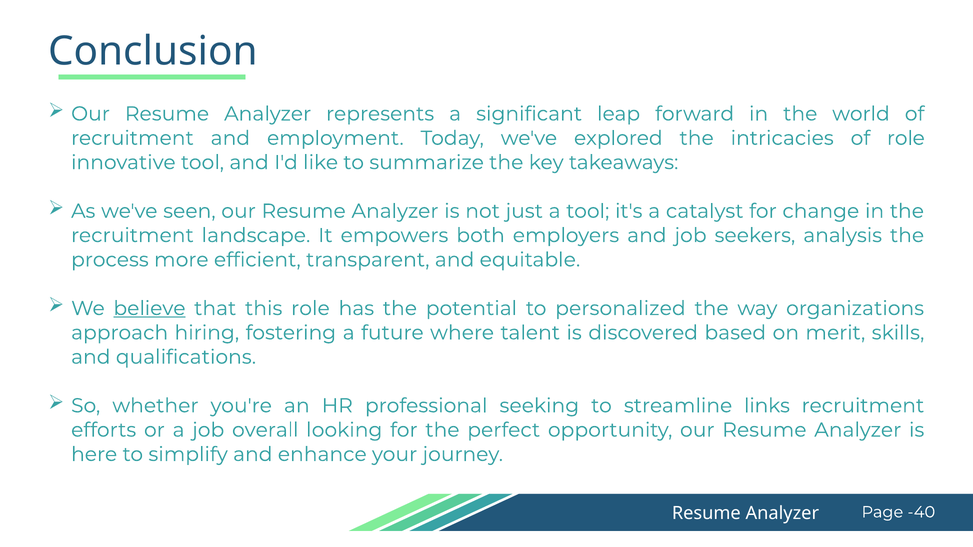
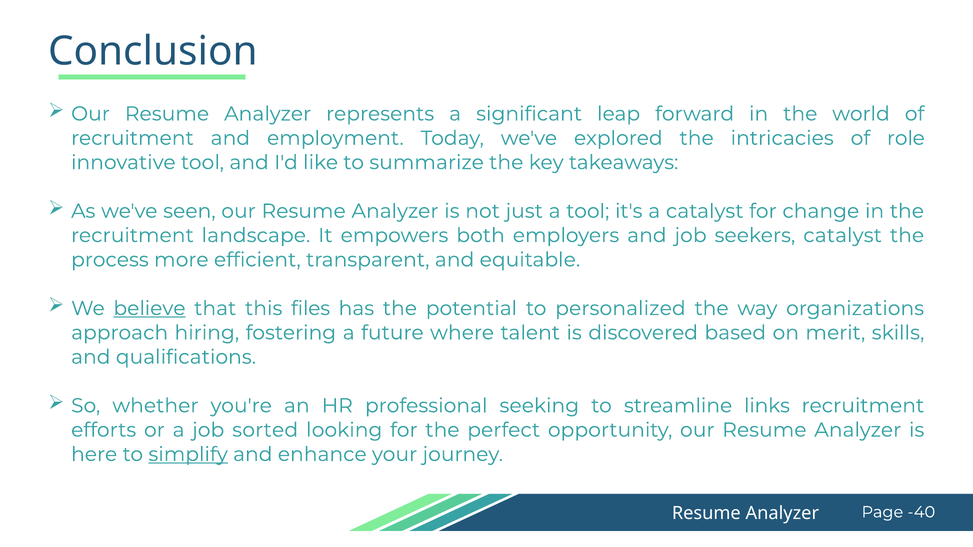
seekers analysis: analysis -> catalyst (843, 236)
this role: role -> files (311, 309)
overall: overall -> sorted (265, 430)
simplify underline: none -> present (188, 455)
